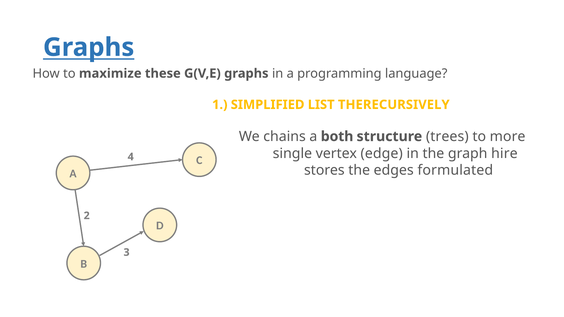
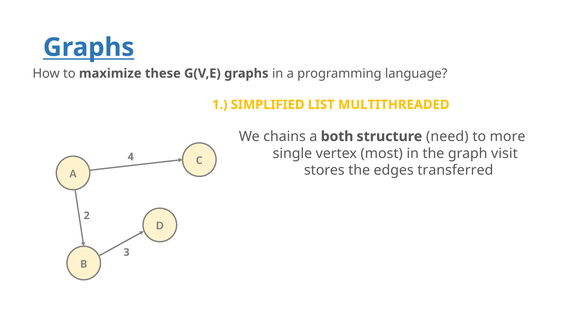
THERECURSIVELY: THERECURSIVELY -> MULTITHREADED (394, 105)
trees: trees -> need (447, 137)
edge: edge -> most (382, 153)
hire: hire -> visit (504, 153)
formulated: formulated -> transferred (455, 170)
